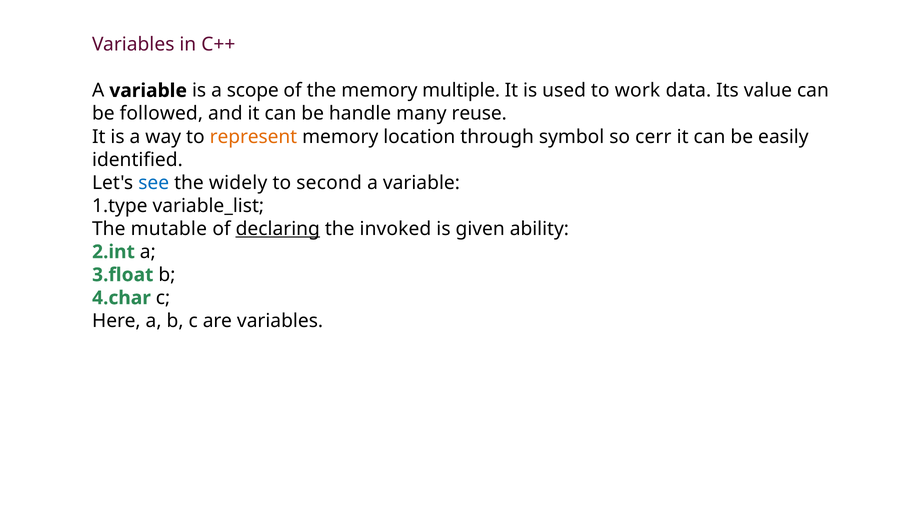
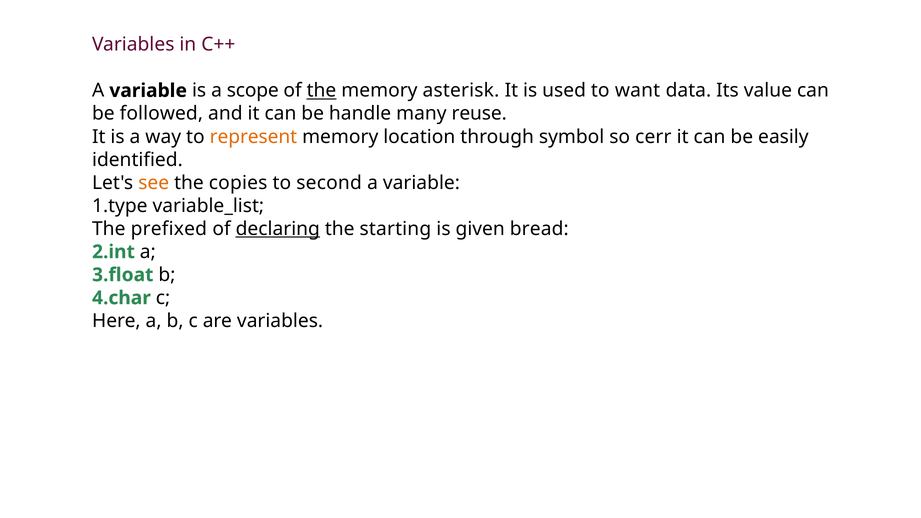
the underline: none -> present (321, 91)
multiple: multiple -> asterisk (461, 91)
work: work -> want (638, 91)
see colour: blue -> orange (154, 183)
widely: widely -> copies (238, 183)
mutable: mutable -> prefixed (169, 229)
invoked: invoked -> starting (395, 229)
ability: ability -> bread (539, 229)
